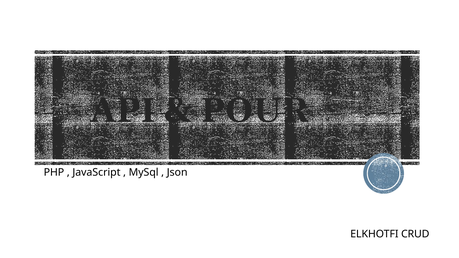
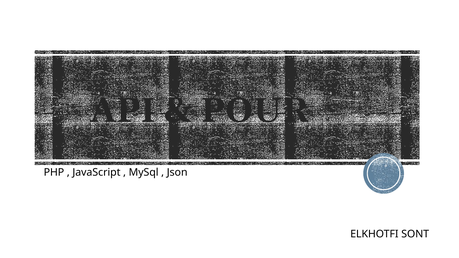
CRUD: CRUD -> SONT (415, 234)
